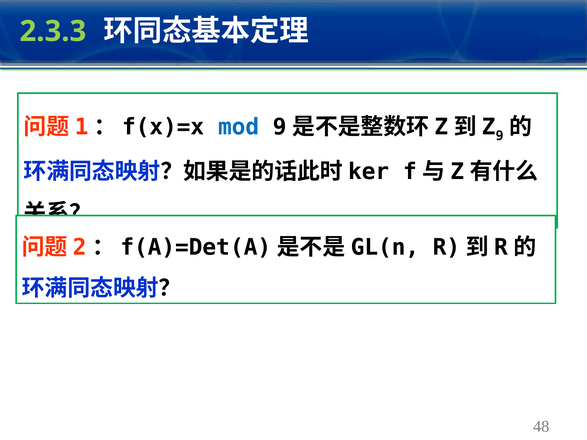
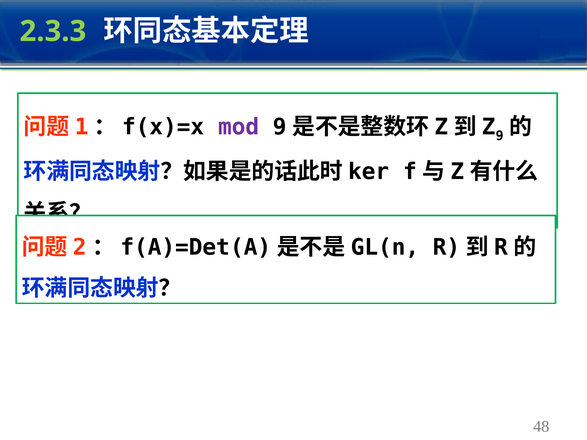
mod colour: blue -> purple (239, 127)
